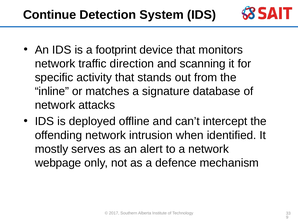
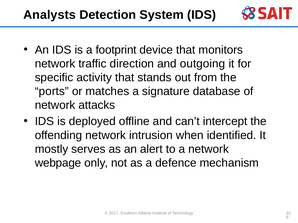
Continue: Continue -> Analysts (50, 15)
scanning: scanning -> outgoing (203, 64)
inline: inline -> ports (52, 92)
